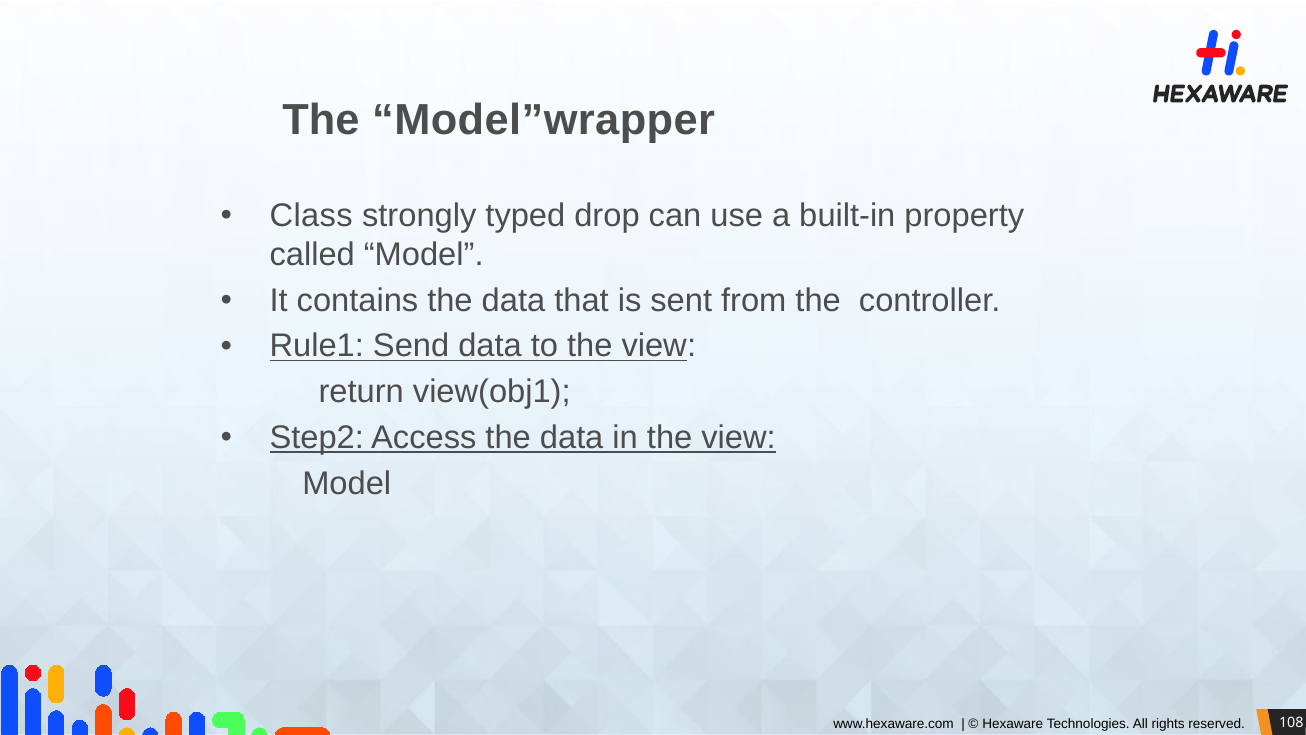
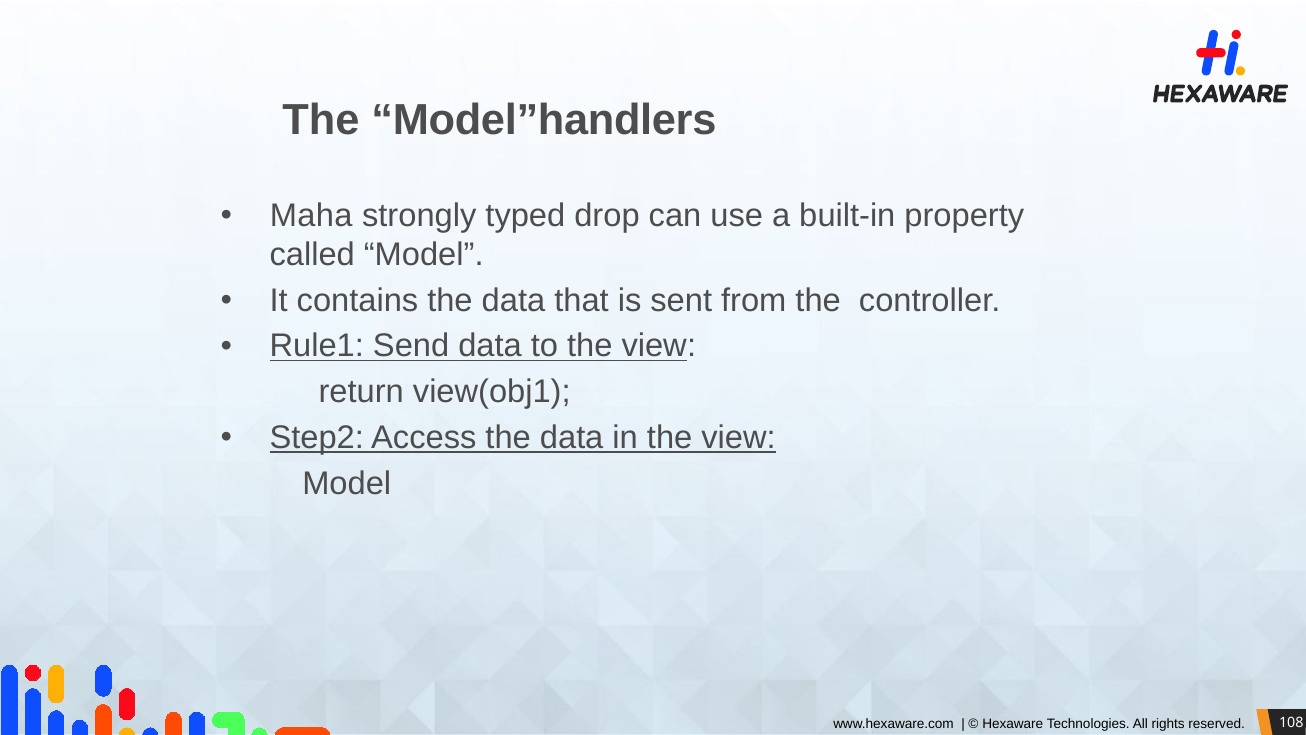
Model”wrapper: Model”wrapper -> Model”handlers (544, 120)
Class: Class -> Maha (311, 215)
